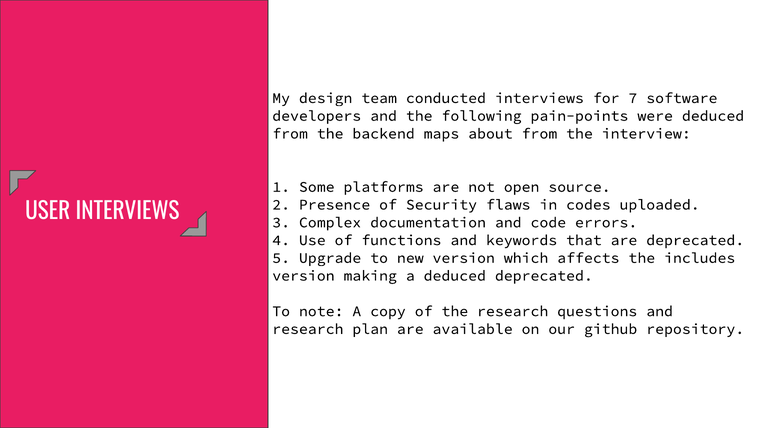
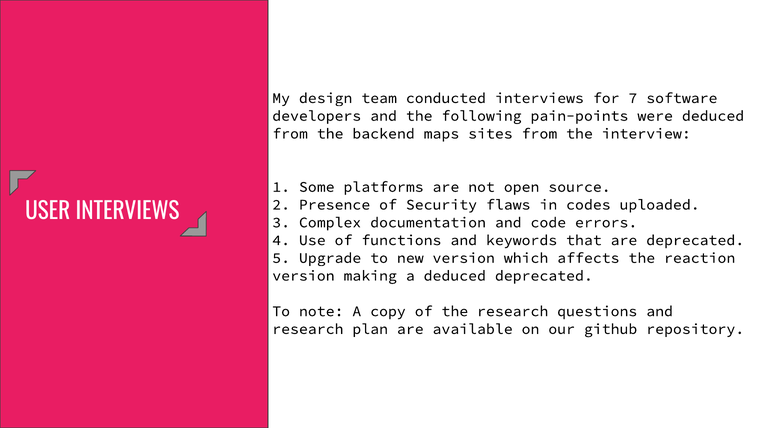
about: about -> sites (490, 134)
includes: includes -> reaction (700, 258)
